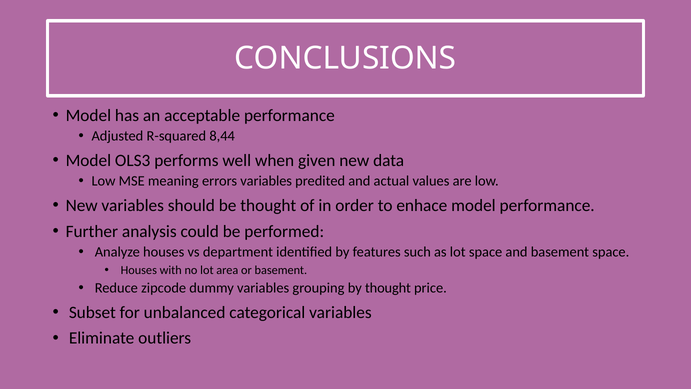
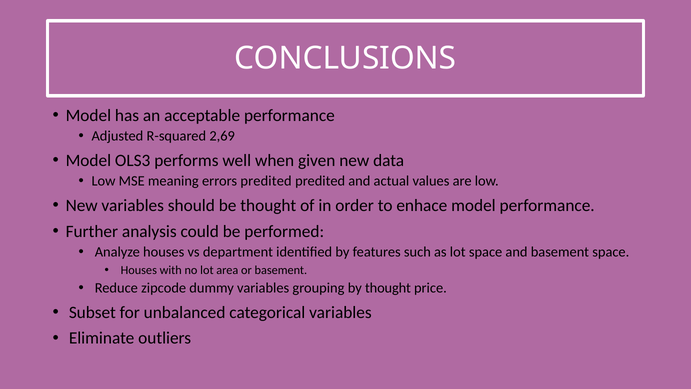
8,44: 8,44 -> 2,69 (222, 136)
errors variables: variables -> predited (266, 181)
